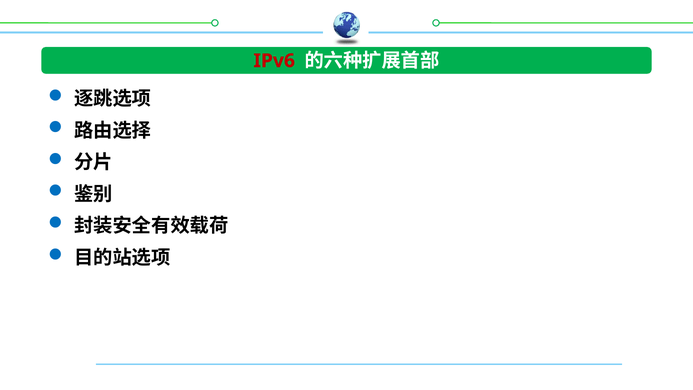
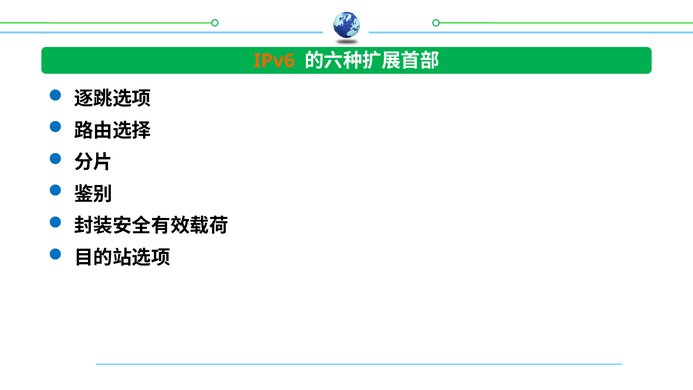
IPv6 colour: red -> orange (274, 61)
